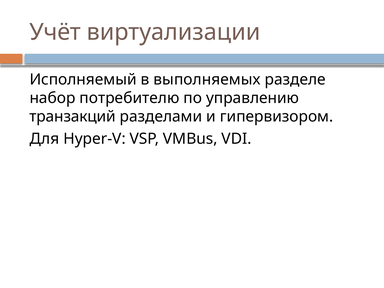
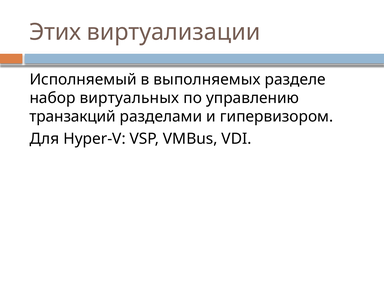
Учёт: Учёт -> Этих (55, 32)
потребителю: потребителю -> виртуальных (129, 98)
